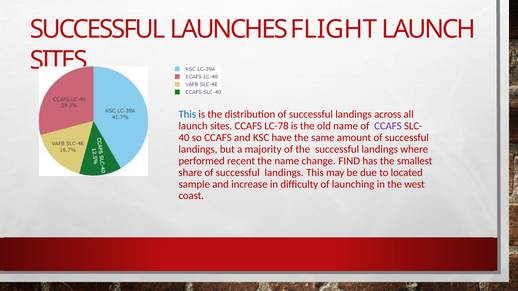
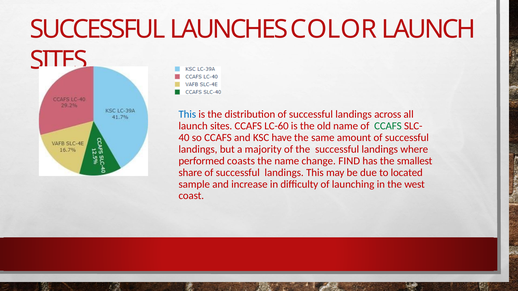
FLIGHT: FLIGHT -> COLOR (334, 29)
LC-78: LC-78 -> LC-60 (276, 126)
CCAFS colour: purple -> green (388, 126)
recent: recent -> coasts (241, 161)
